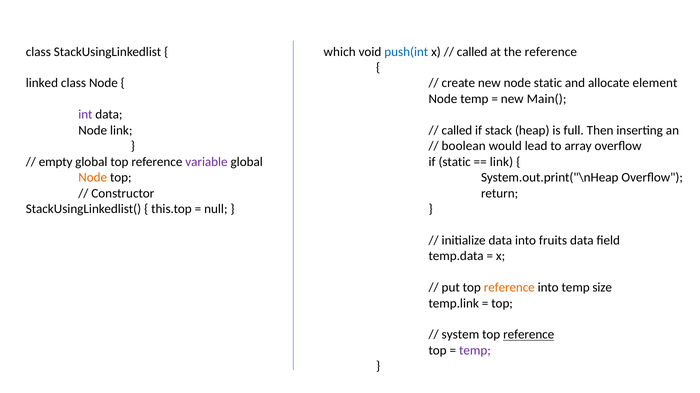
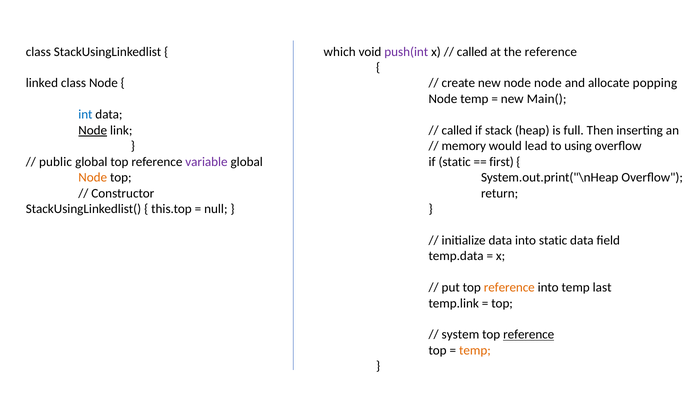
push(int colour: blue -> purple (406, 52)
node static: static -> node (548, 83)
element: element -> popping (655, 83)
int colour: purple -> blue (85, 115)
Node underline: none -> present (93, 131)
boolean: boolean -> memory (464, 146)
array: array -> using (578, 146)
empty: empty -> public (55, 162)
link: link -> first (502, 162)
into fruits: fruits -> static (553, 241)
size: size -> last (602, 288)
temp colour: purple -> orange (475, 351)
